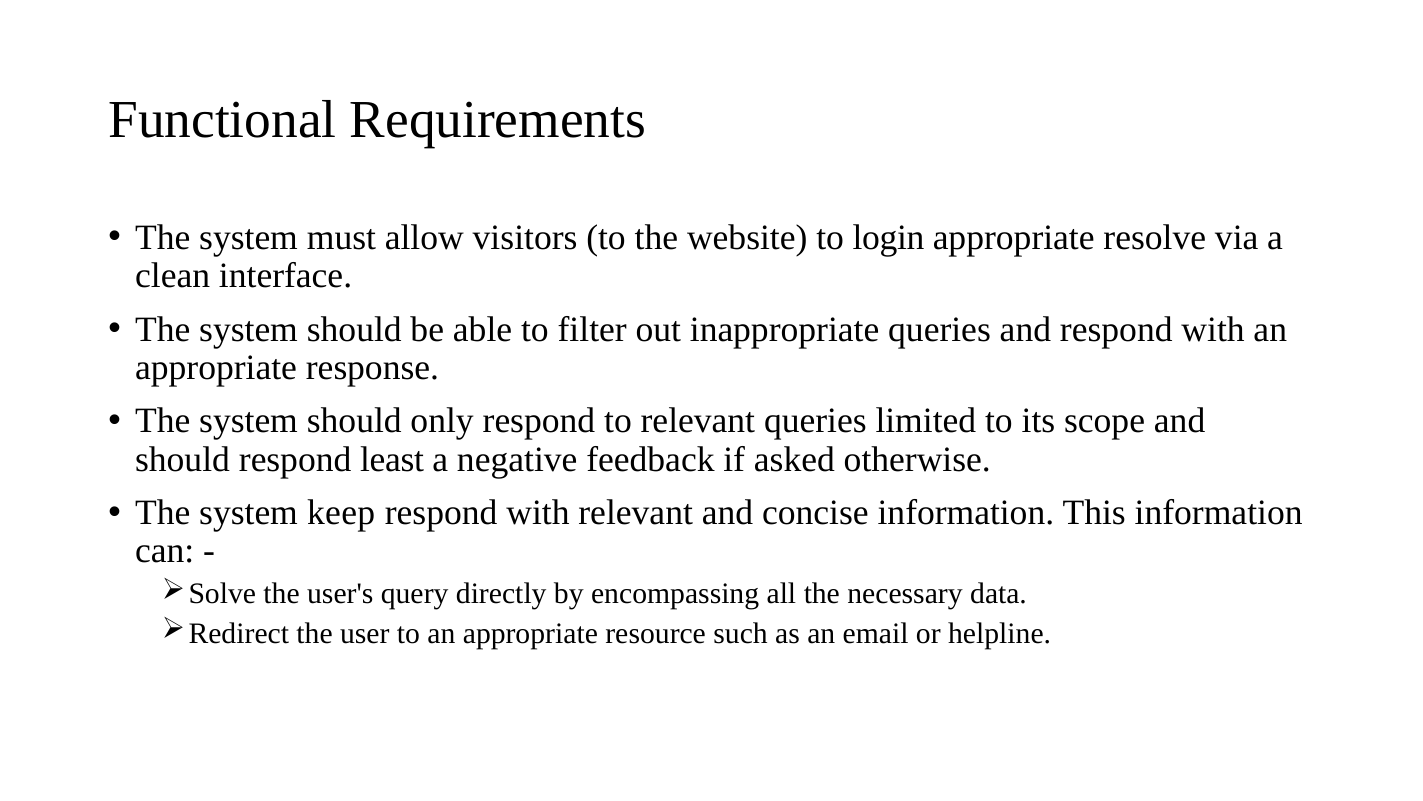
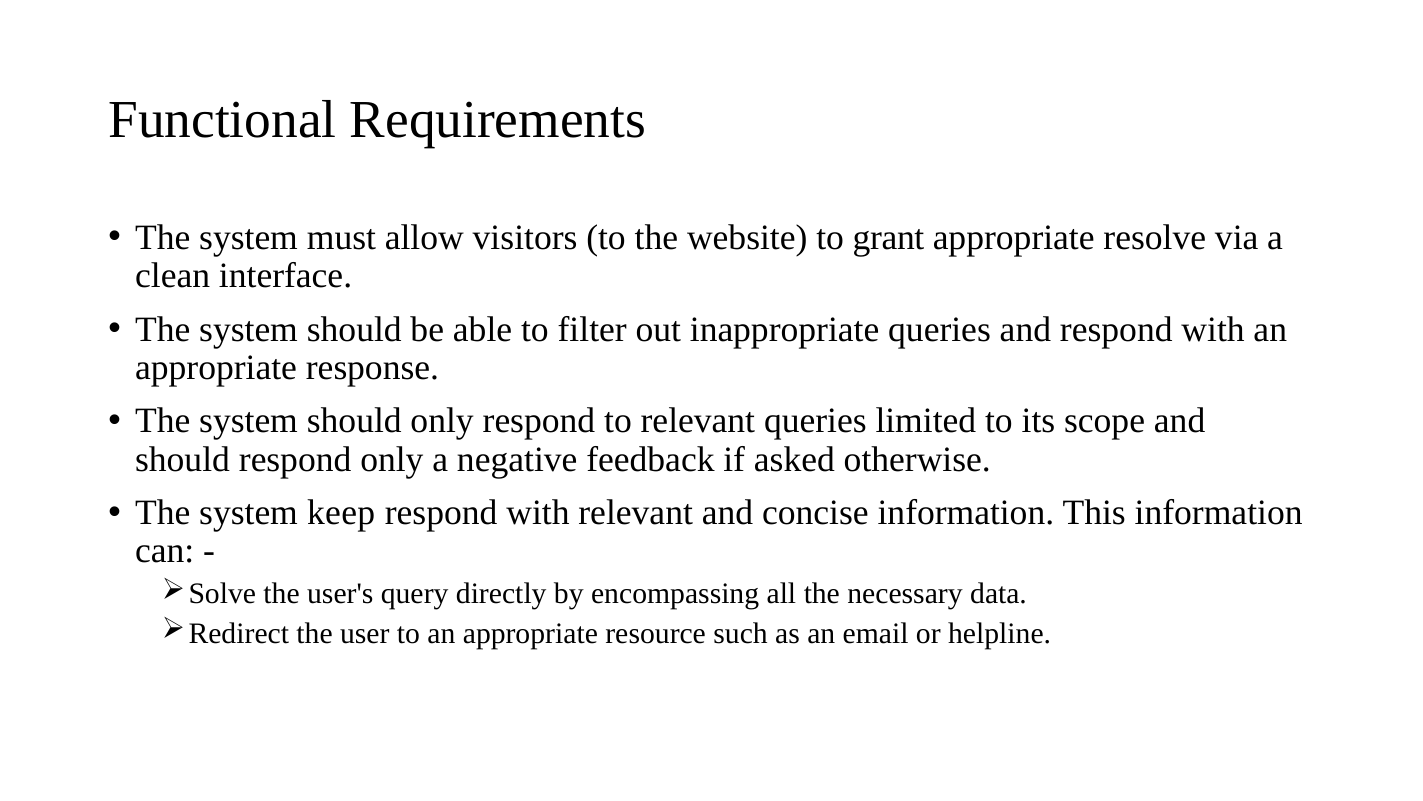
login: login -> grant (889, 237)
respond least: least -> only (392, 459)
